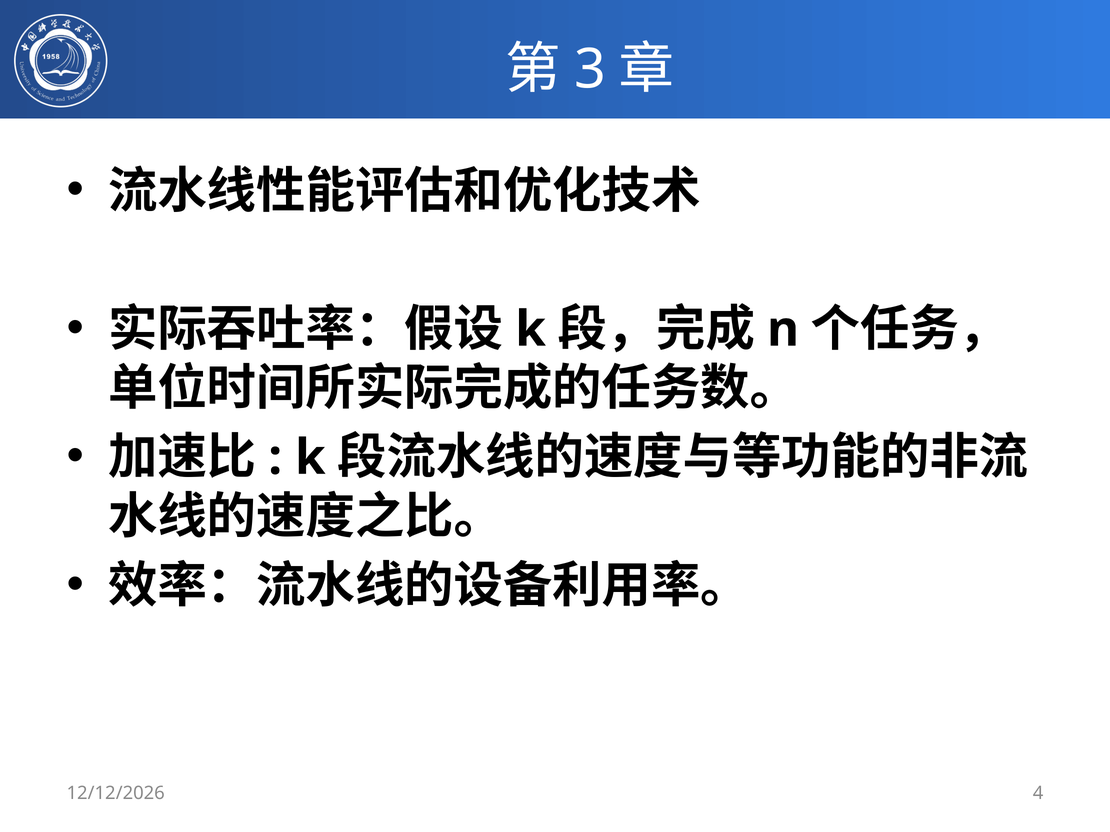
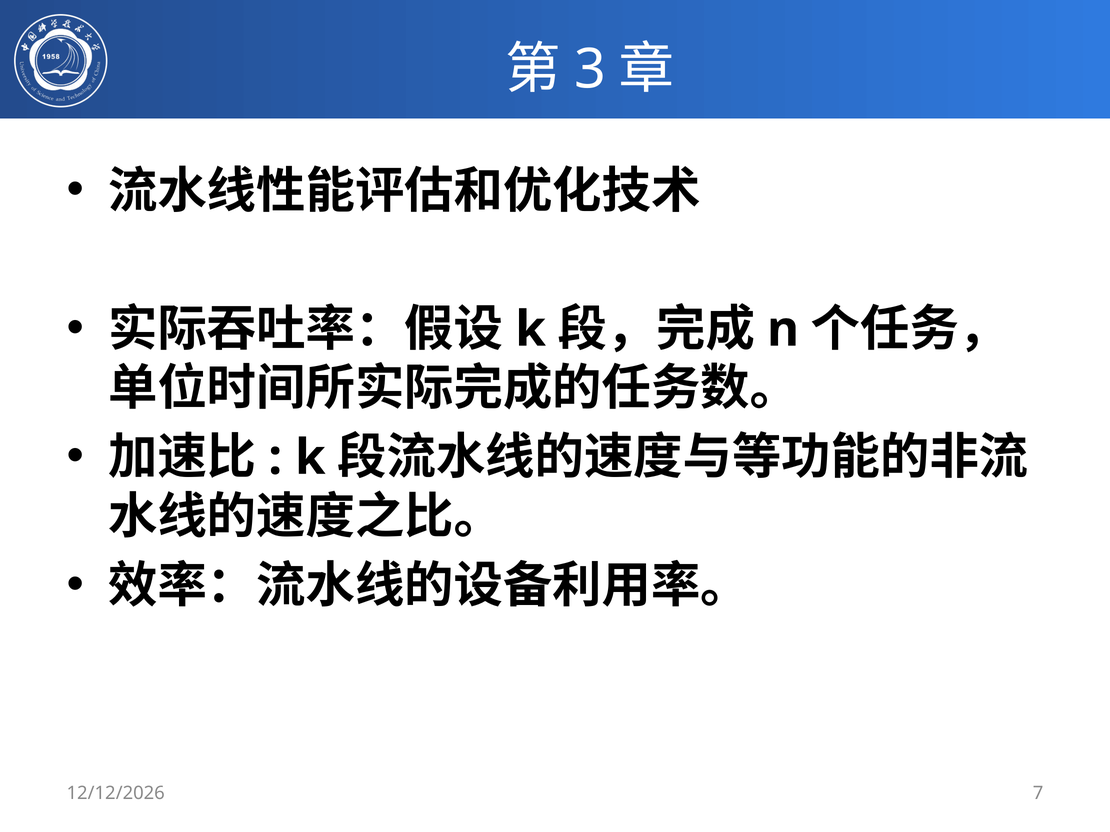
4: 4 -> 7 (1038, 794)
